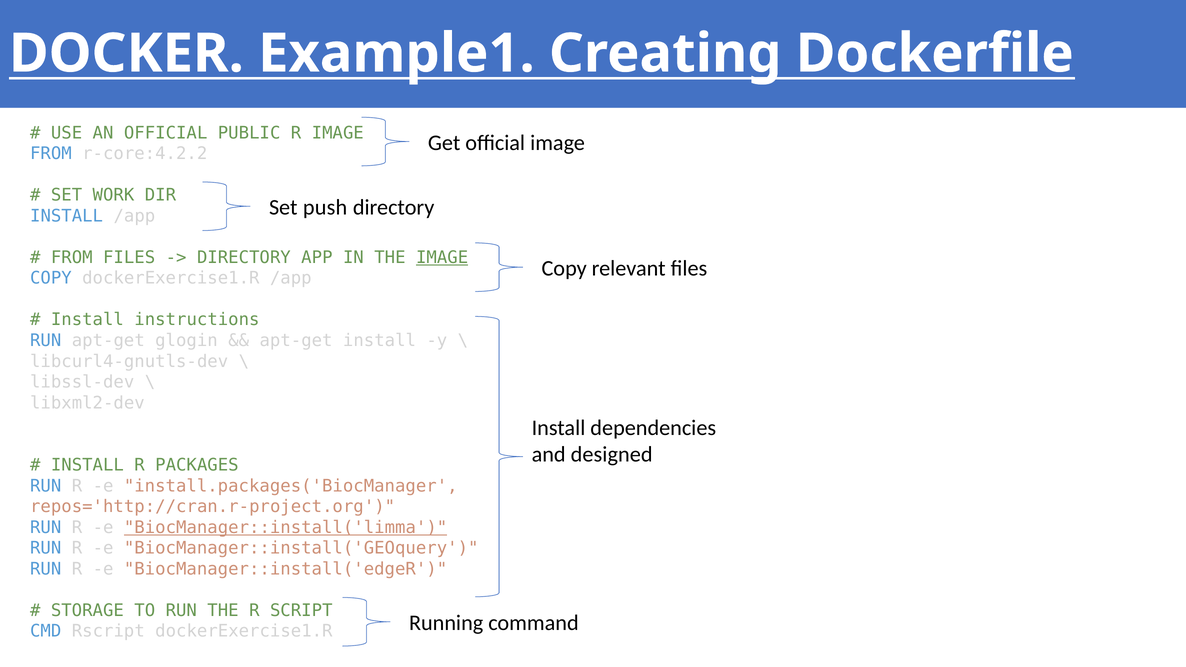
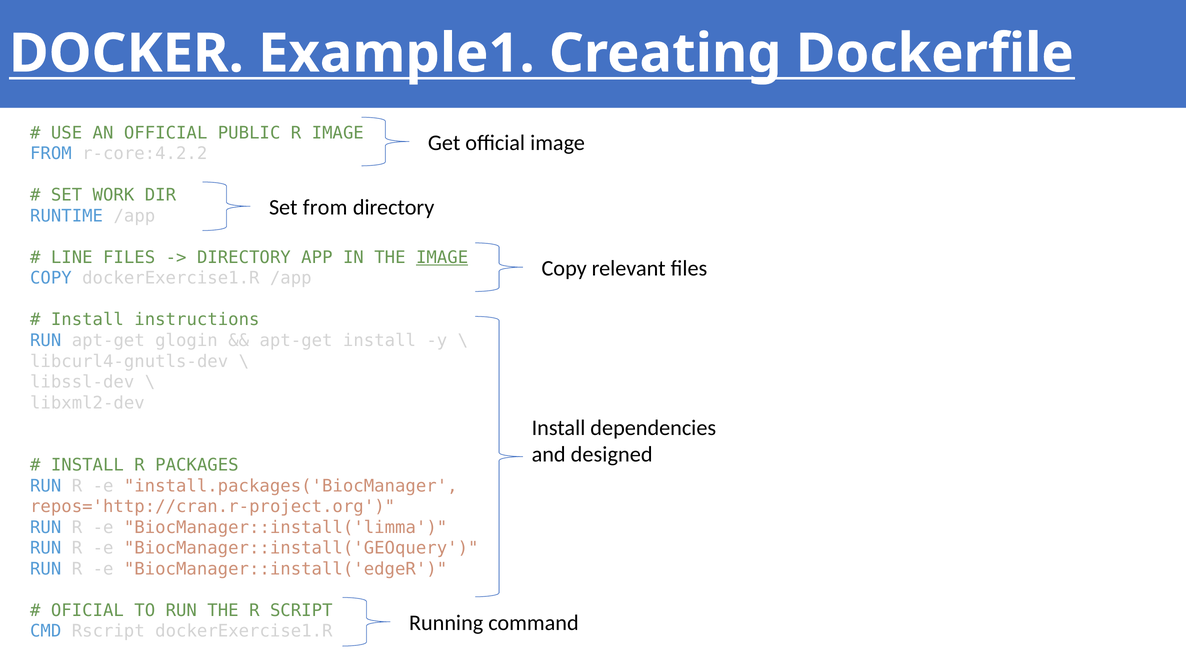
Set push: push -> from (325, 208)
INSTALL: INSTALL -> RUNTIME (67, 216)
FROM: FROM -> LINE (72, 258)
BiocManager::install('limma underline: present -> none (286, 527)
STORAGE: STORAGE -> OFICIAL (87, 611)
